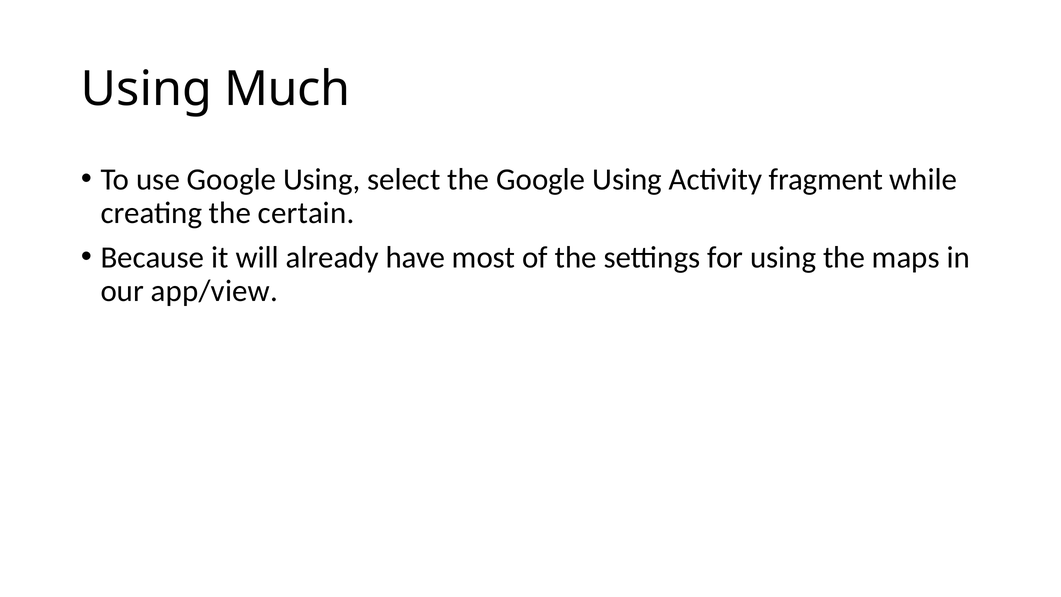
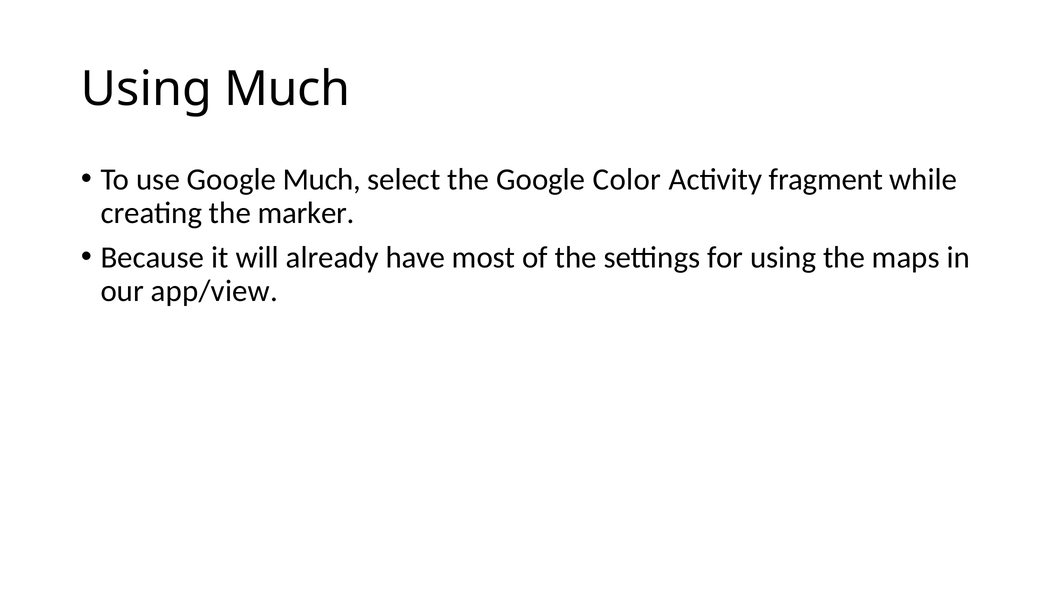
use Google Using: Using -> Much (322, 179)
the Google Using: Using -> Color (627, 179)
certain: certain -> marker (306, 213)
